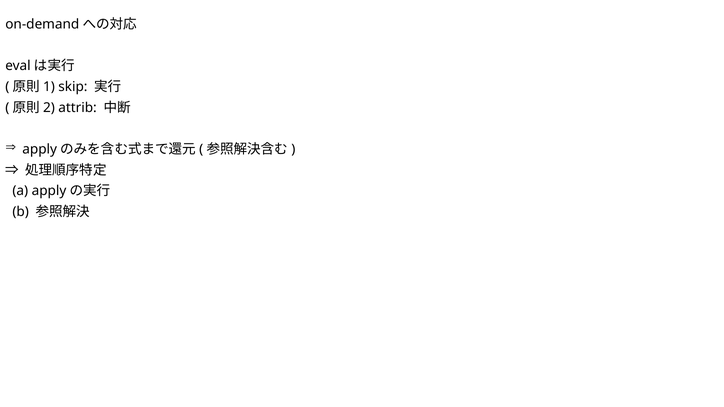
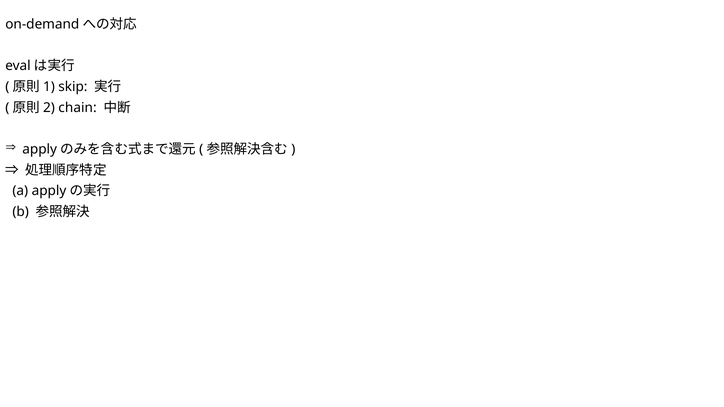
attrib: attrib -> chain (78, 108)
